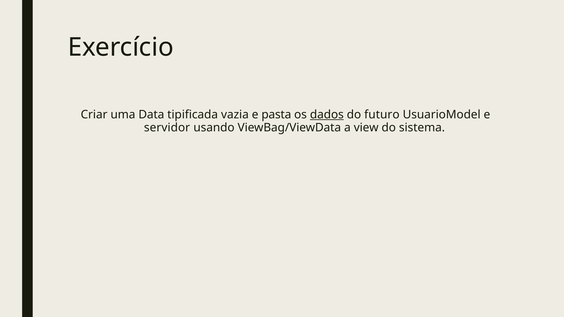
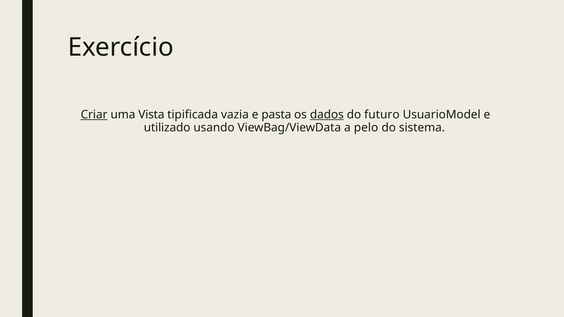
Criar underline: none -> present (94, 115)
Data: Data -> Vista (151, 115)
servidor: servidor -> utilizado (167, 128)
view: view -> pelo (366, 128)
